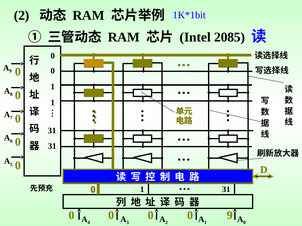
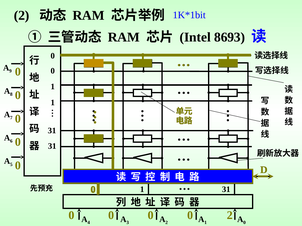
2085: 2085 -> 8693 (230, 37)
0 9: 9 -> 2 (230, 216)
